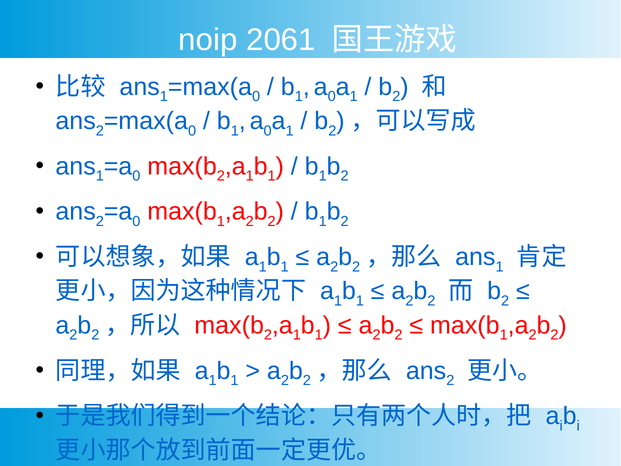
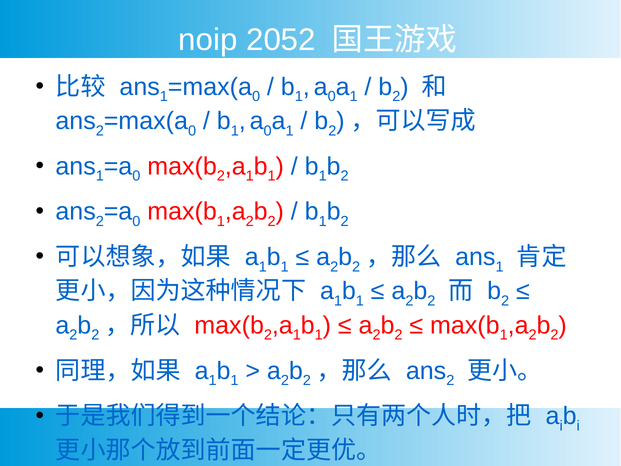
2061: 2061 -> 2052 (281, 40)
